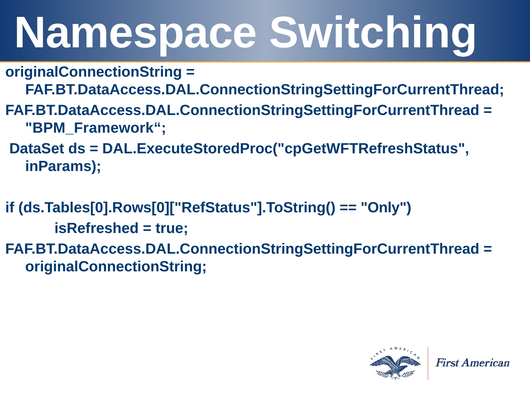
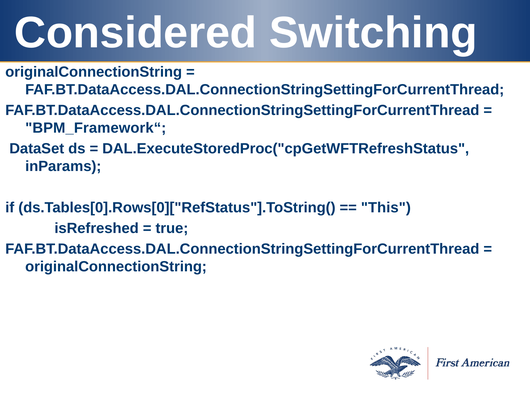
Namespace: Namespace -> Considered (135, 33)
Only: Only -> This (386, 207)
